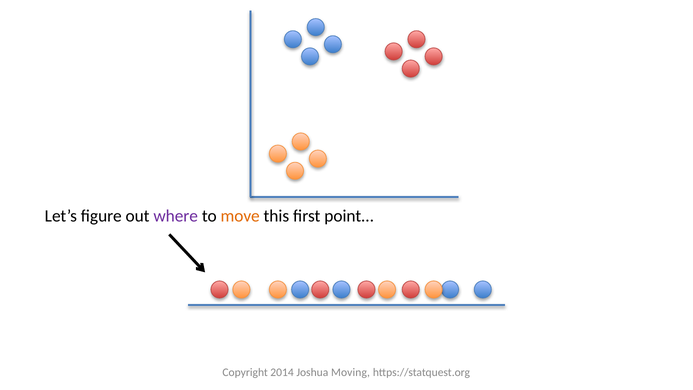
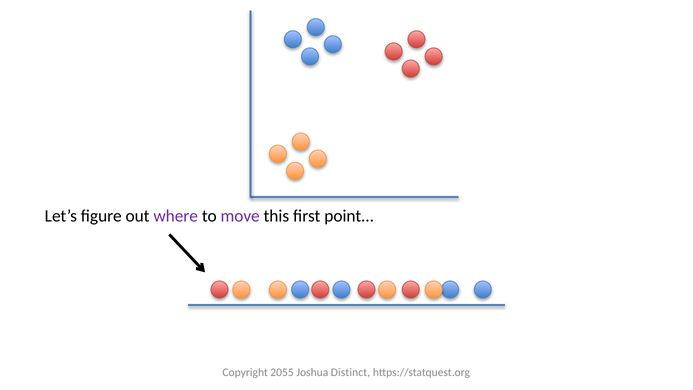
move colour: orange -> purple (240, 216)
2014: 2014 -> 2055 (282, 372)
Moving: Moving -> Distinct (350, 372)
